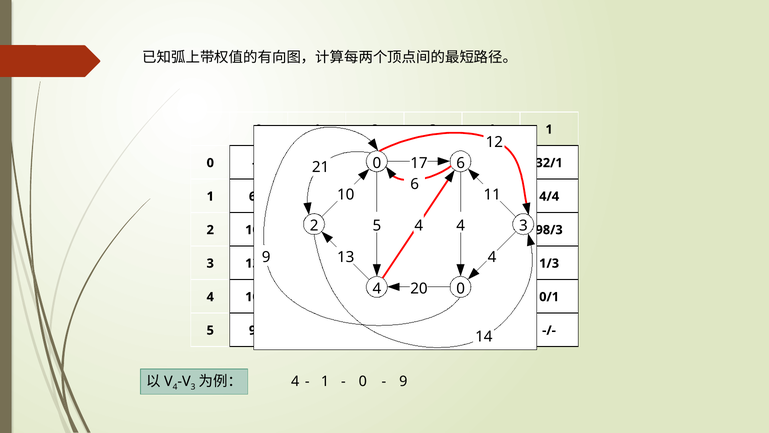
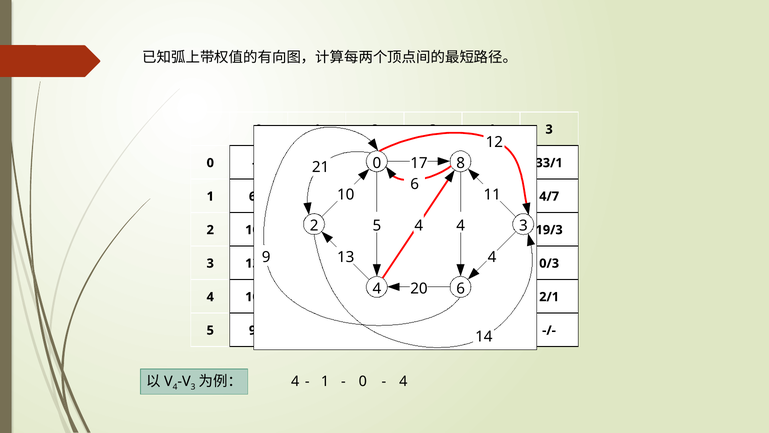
1: 1 -> 3 (549, 129)
6: 6 -> 8 (461, 163)
32/1: 32/1 -> 33/1 (549, 163)
4/4: 4/4 -> 4/7 (549, 196)
98/3: 98/3 -> 19/3 (549, 230)
1/3: 1/3 -> 0/3 (549, 263)
4 0: 0 -> 6 (461, 288)
0/1: 0/1 -> 2/1 (549, 297)
4 9: 9 -> 4 (403, 381)
